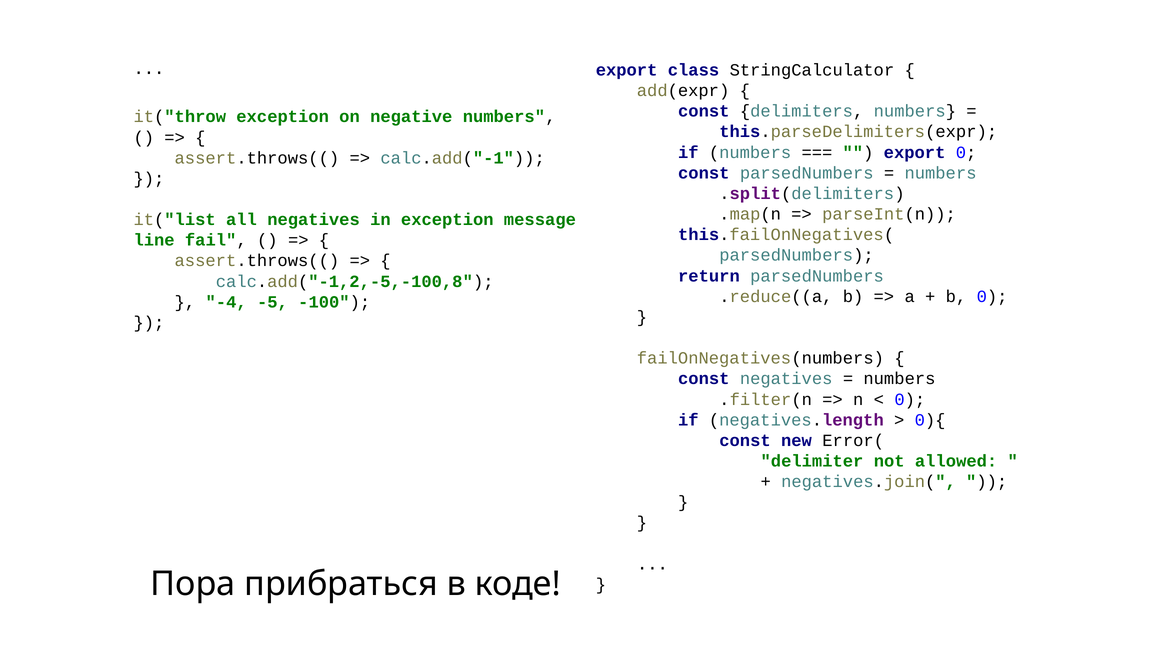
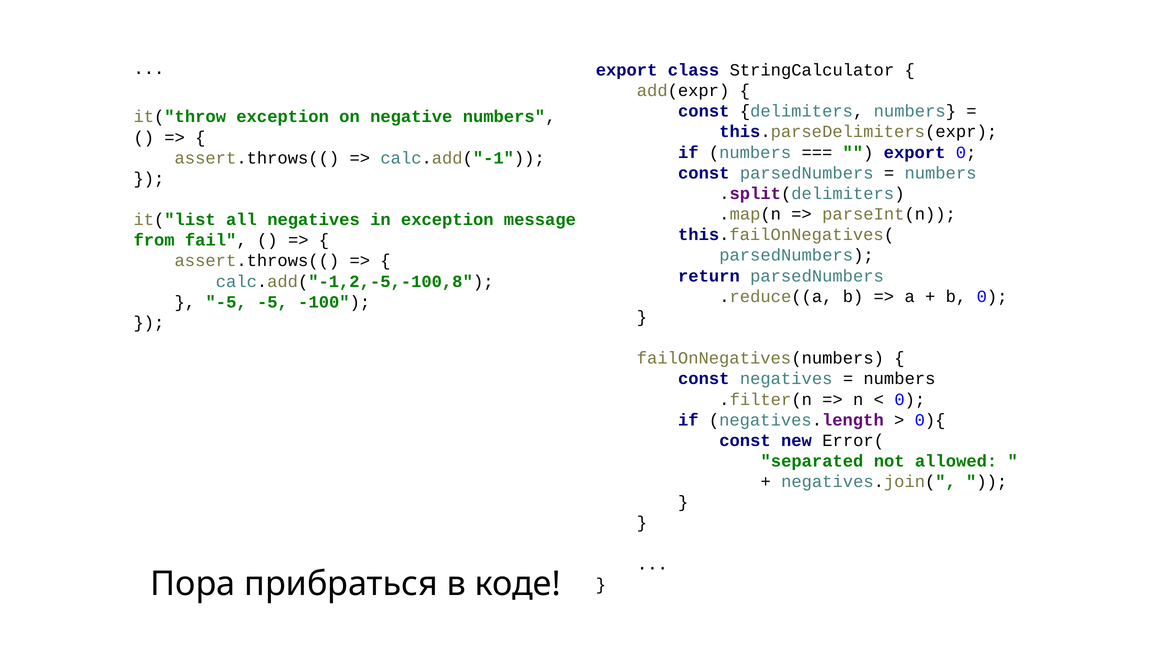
line: line -> from (154, 240)
-4: -4 -> -5 (226, 302)
delimiter: delimiter -> separated (812, 461)
